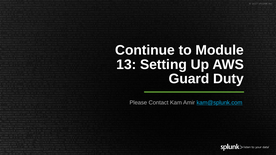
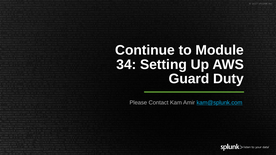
13: 13 -> 34 (126, 65)
